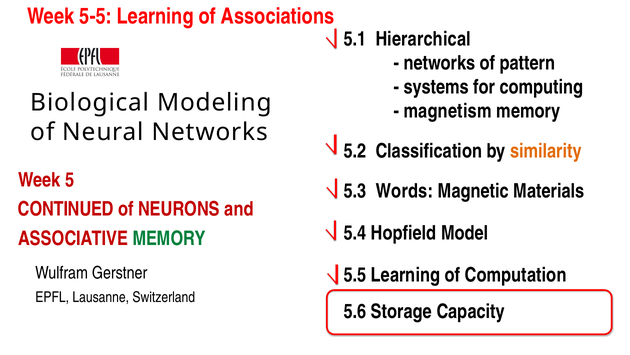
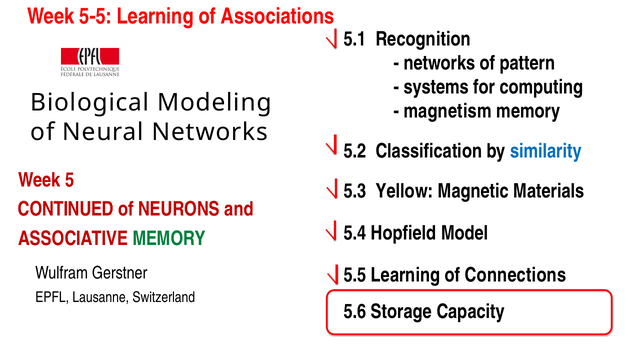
Hierarchical: Hierarchical -> Recognition (423, 39)
similarity colour: orange -> blue (546, 151)
Words: Words -> Yellow (404, 191)
Computation: Computation -> Connections (516, 275)
